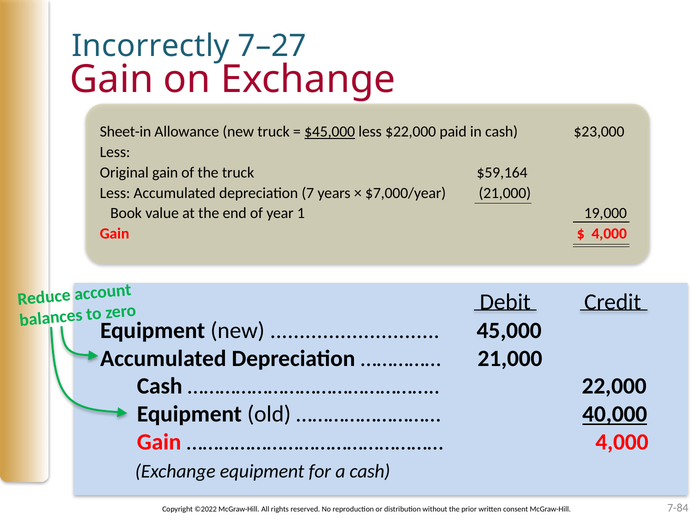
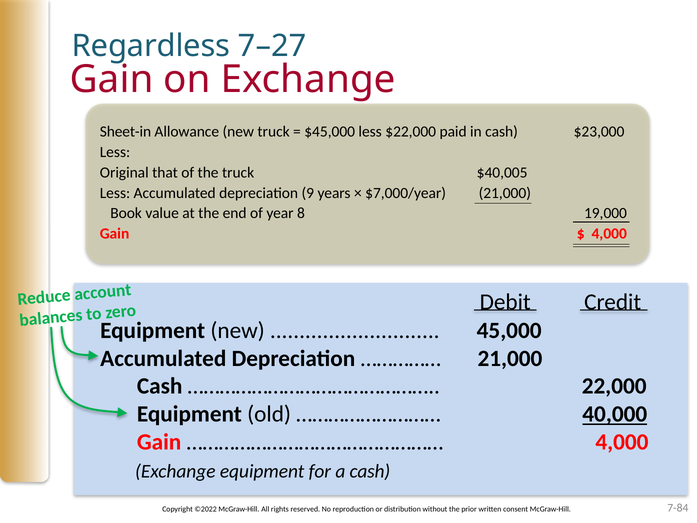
Incorrectly: Incorrectly -> Regardless (151, 46)
$45,000 underline: present -> none (330, 132)
Original gain: gain -> that (165, 172)
$59,164: $59,164 -> $40,005 (502, 172)
7: 7 -> 9 (308, 193)
1: 1 -> 8 (301, 213)
